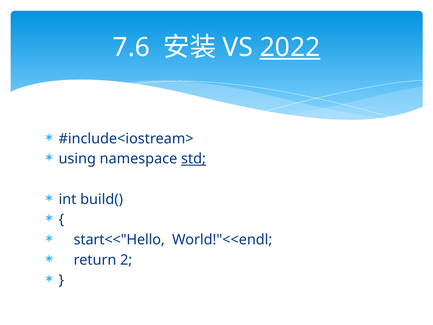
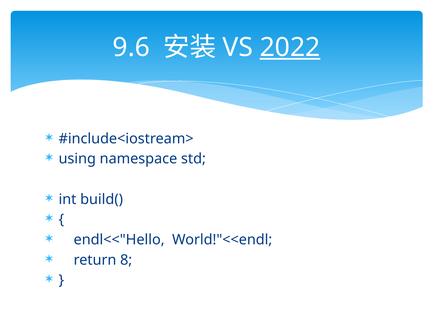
7.6: 7.6 -> 9.6 (131, 48)
std underline: present -> none (193, 159)
start<<"Hello: start<<"Hello -> endl<<"Hello (119, 240)
2: 2 -> 8 (126, 260)
